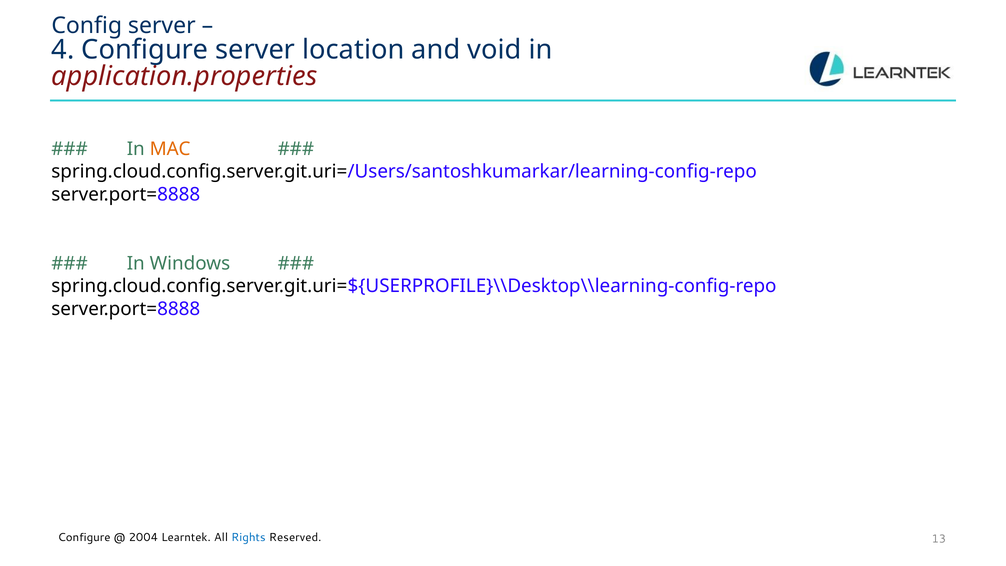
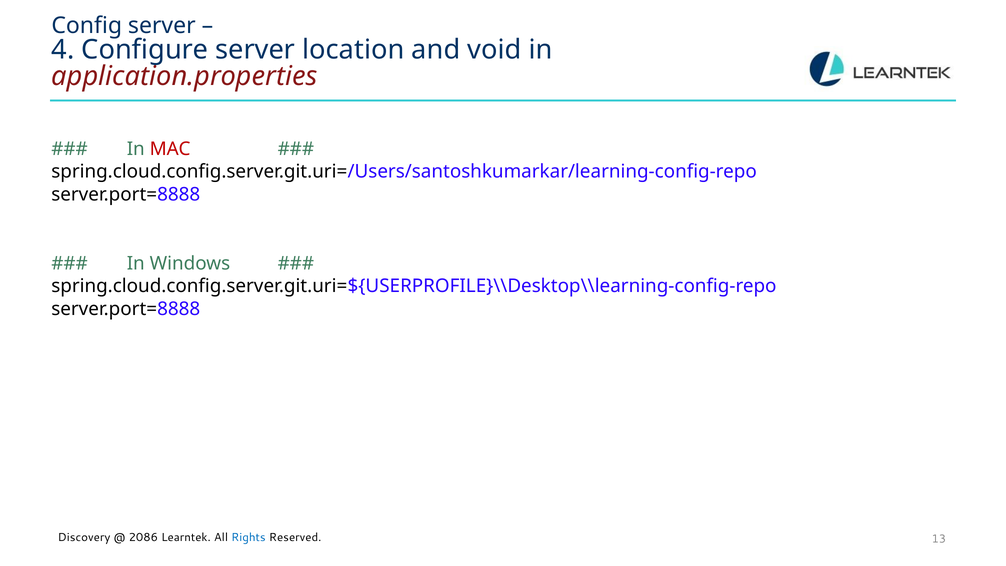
MAC colour: orange -> red (170, 149)
Configure: Configure -> Discovery (84, 538)
2004: 2004 -> 2086 (143, 538)
